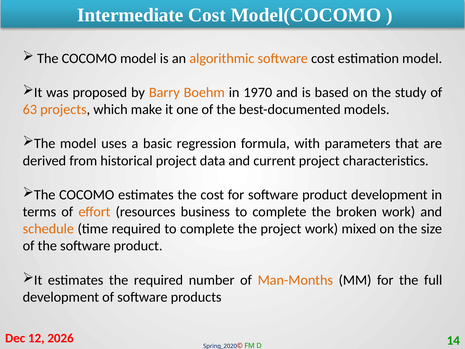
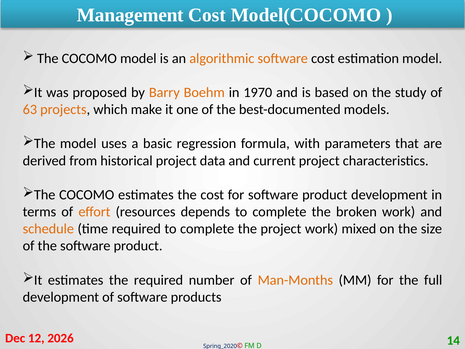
Intermediate: Intermediate -> Management (130, 15)
business: business -> depends (205, 212)
